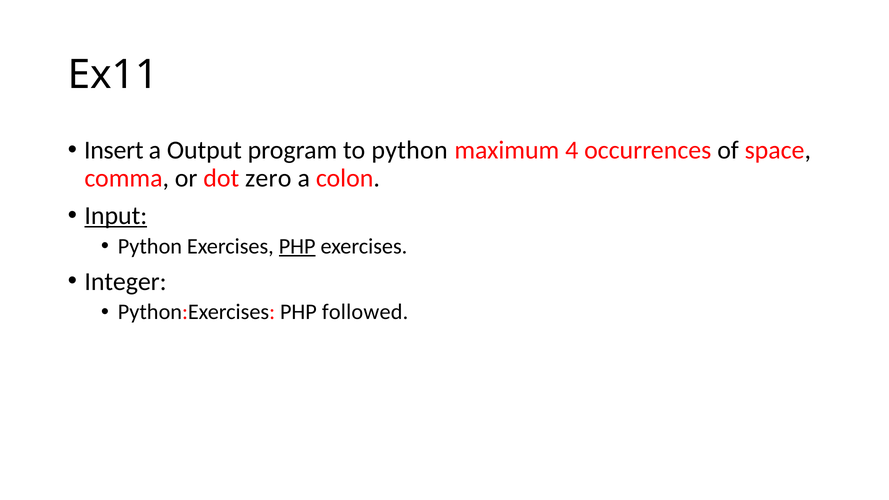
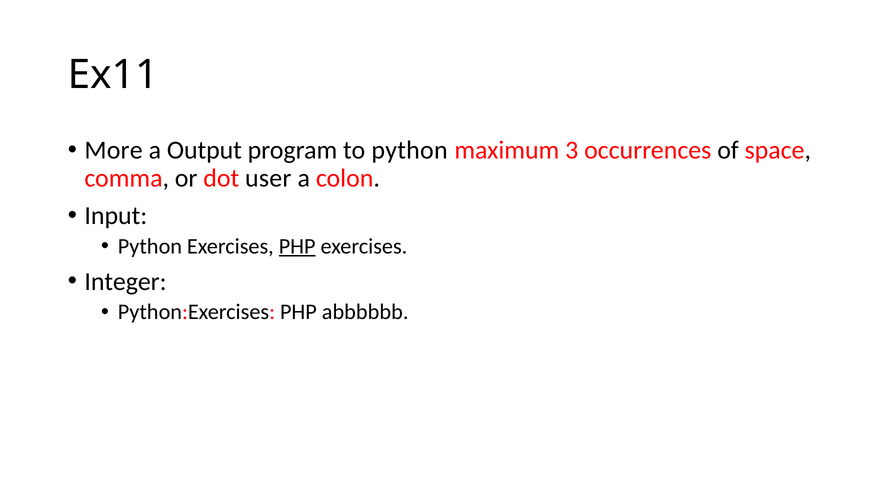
Insert: Insert -> More (114, 150)
4: 4 -> 3 (572, 150)
zero: zero -> user (268, 178)
Input underline: present -> none (116, 216)
followed: followed -> abbbbbb (365, 312)
